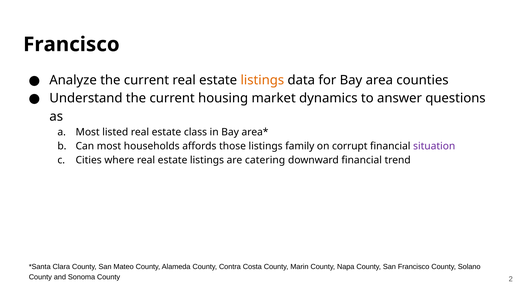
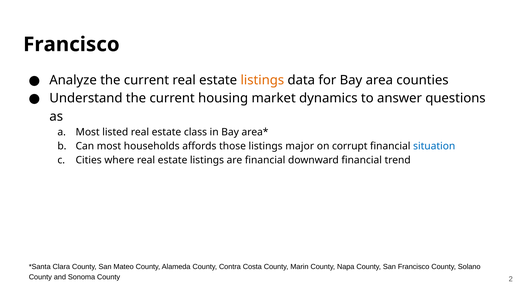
family: family -> major (300, 146)
situation colour: purple -> blue (434, 146)
are catering: catering -> financial (265, 160)
